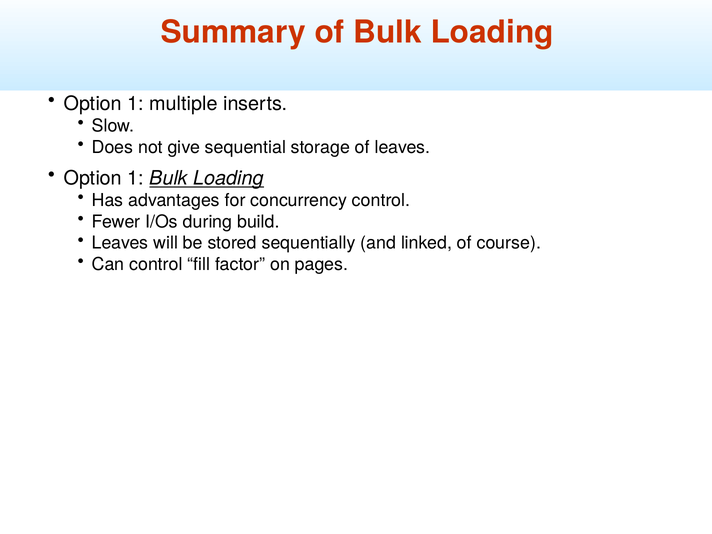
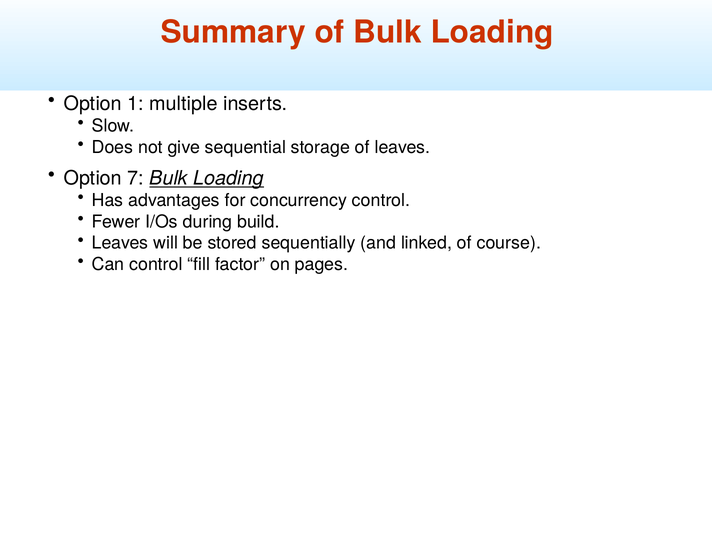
1: 1 -> 7 (136, 178)
